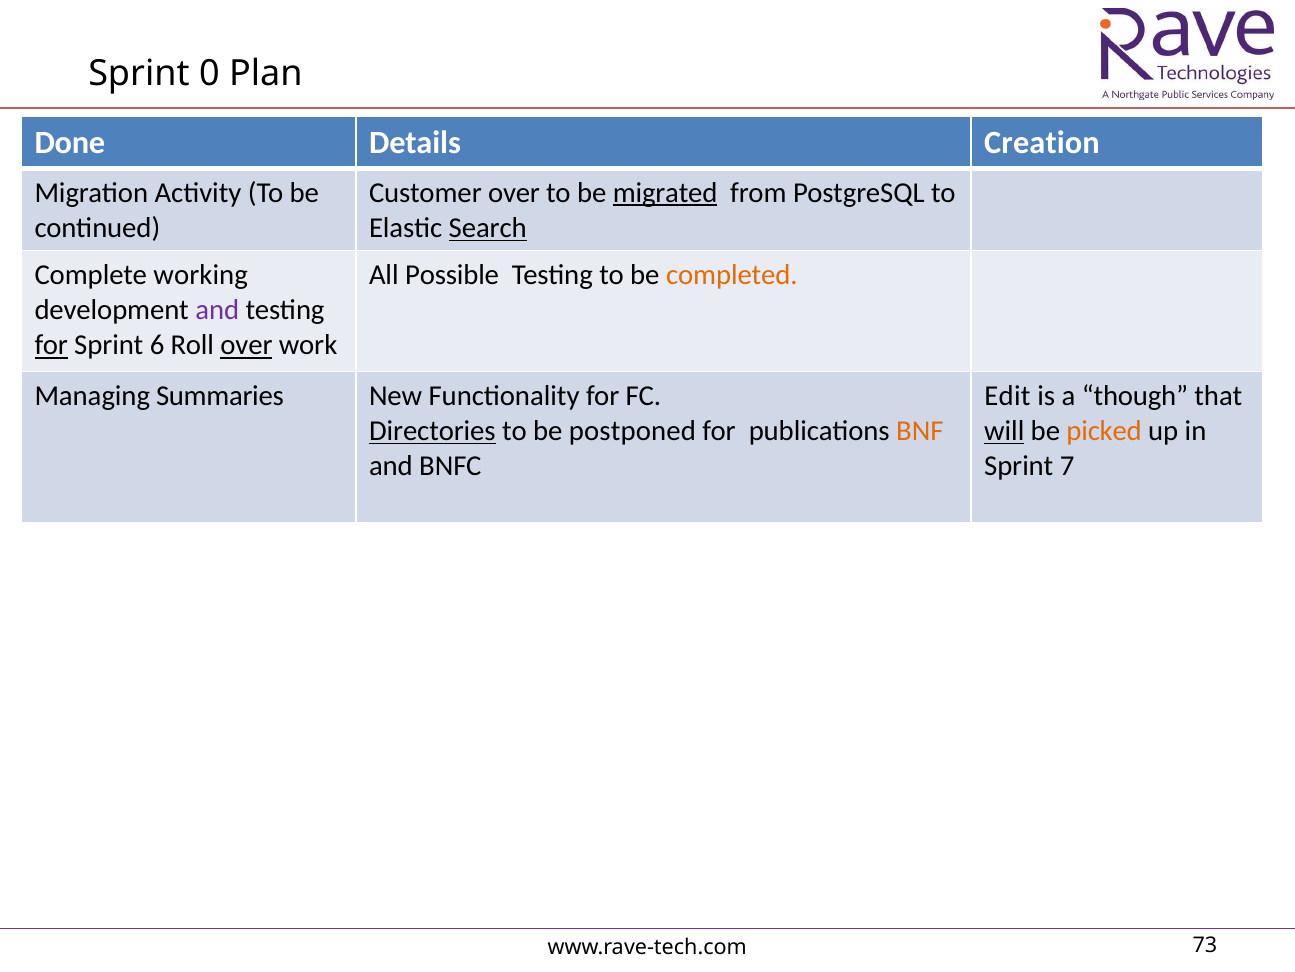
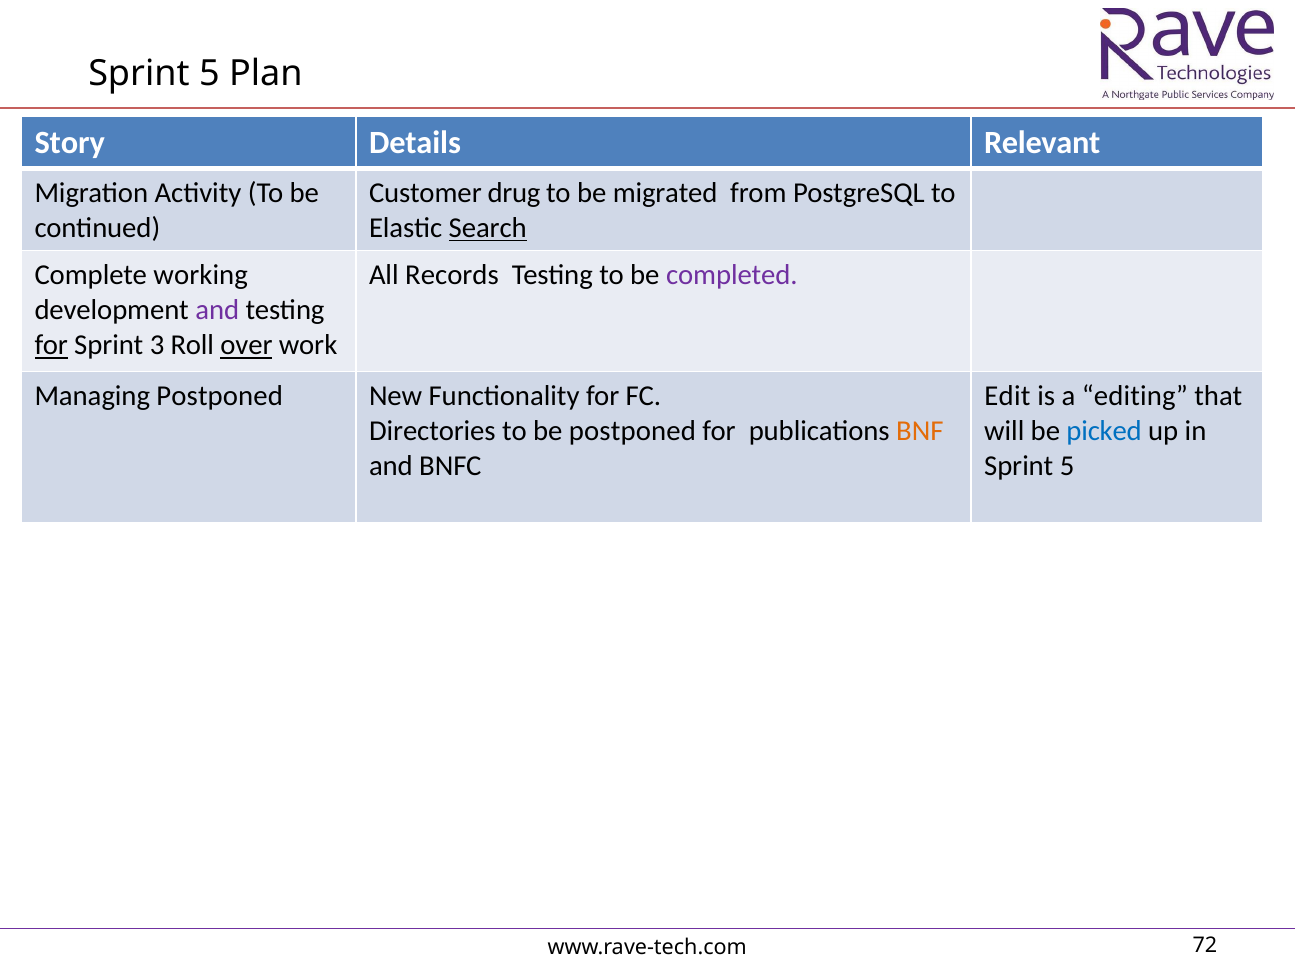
0: 0 -> 5 (209, 74)
Done: Done -> Story (70, 143)
Creation: Creation -> Relevant (1042, 143)
Customer over: over -> drug (514, 193)
migrated underline: present -> none (665, 193)
Possible: Possible -> Records (452, 275)
completed colour: orange -> purple (732, 275)
6: 6 -> 3 (157, 345)
Managing Summaries: Summaries -> Postponed (220, 396)
though: though -> editing (1135, 396)
Directories underline: present -> none (432, 431)
will underline: present -> none (1004, 431)
picked colour: orange -> blue (1104, 431)
7: 7 -> 5 (1067, 466)
73: 73 -> 72 (1205, 945)
